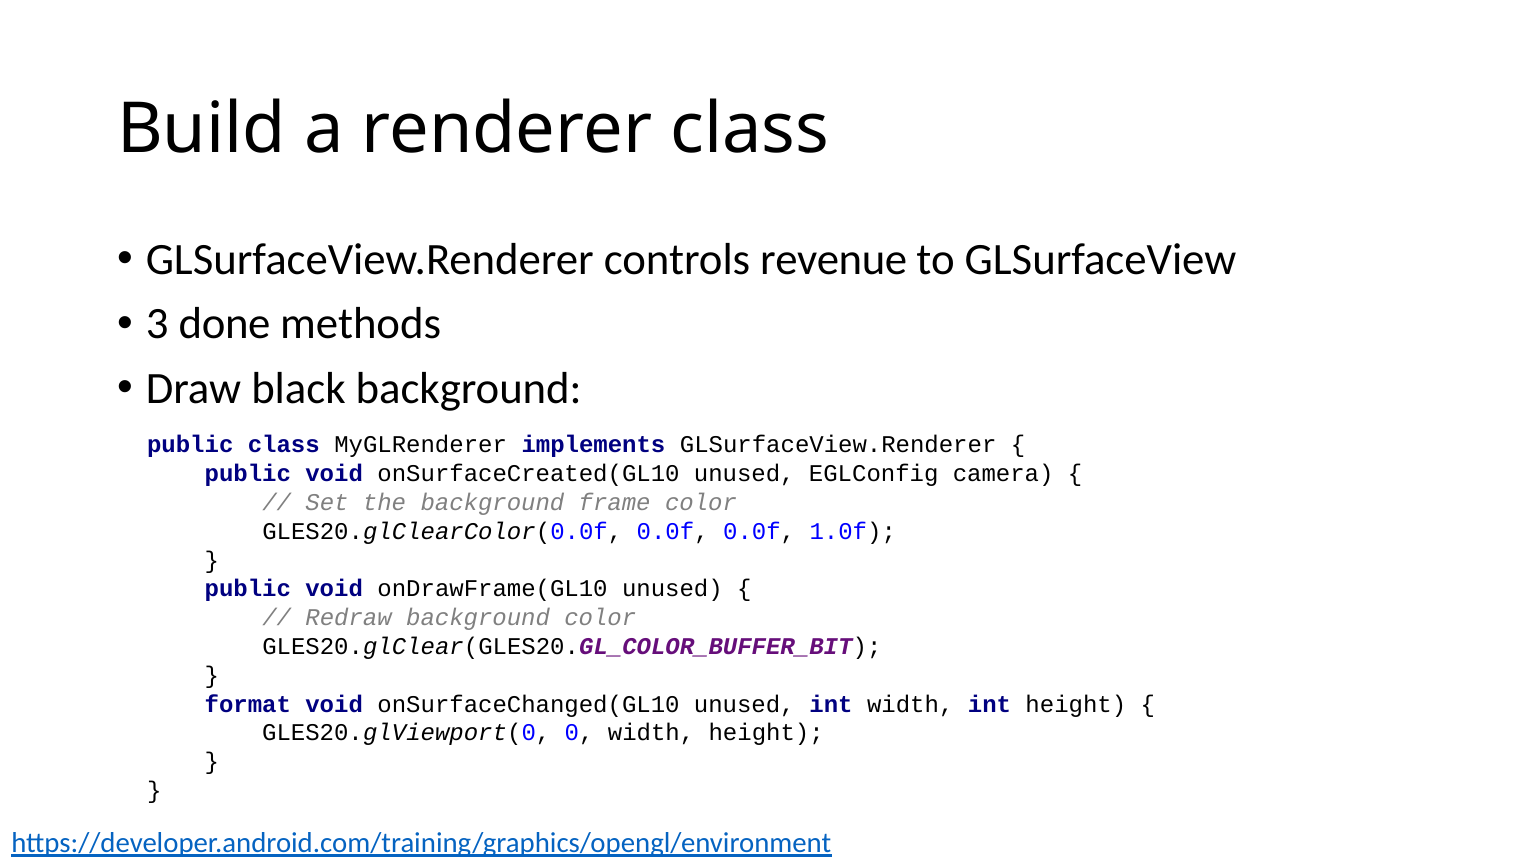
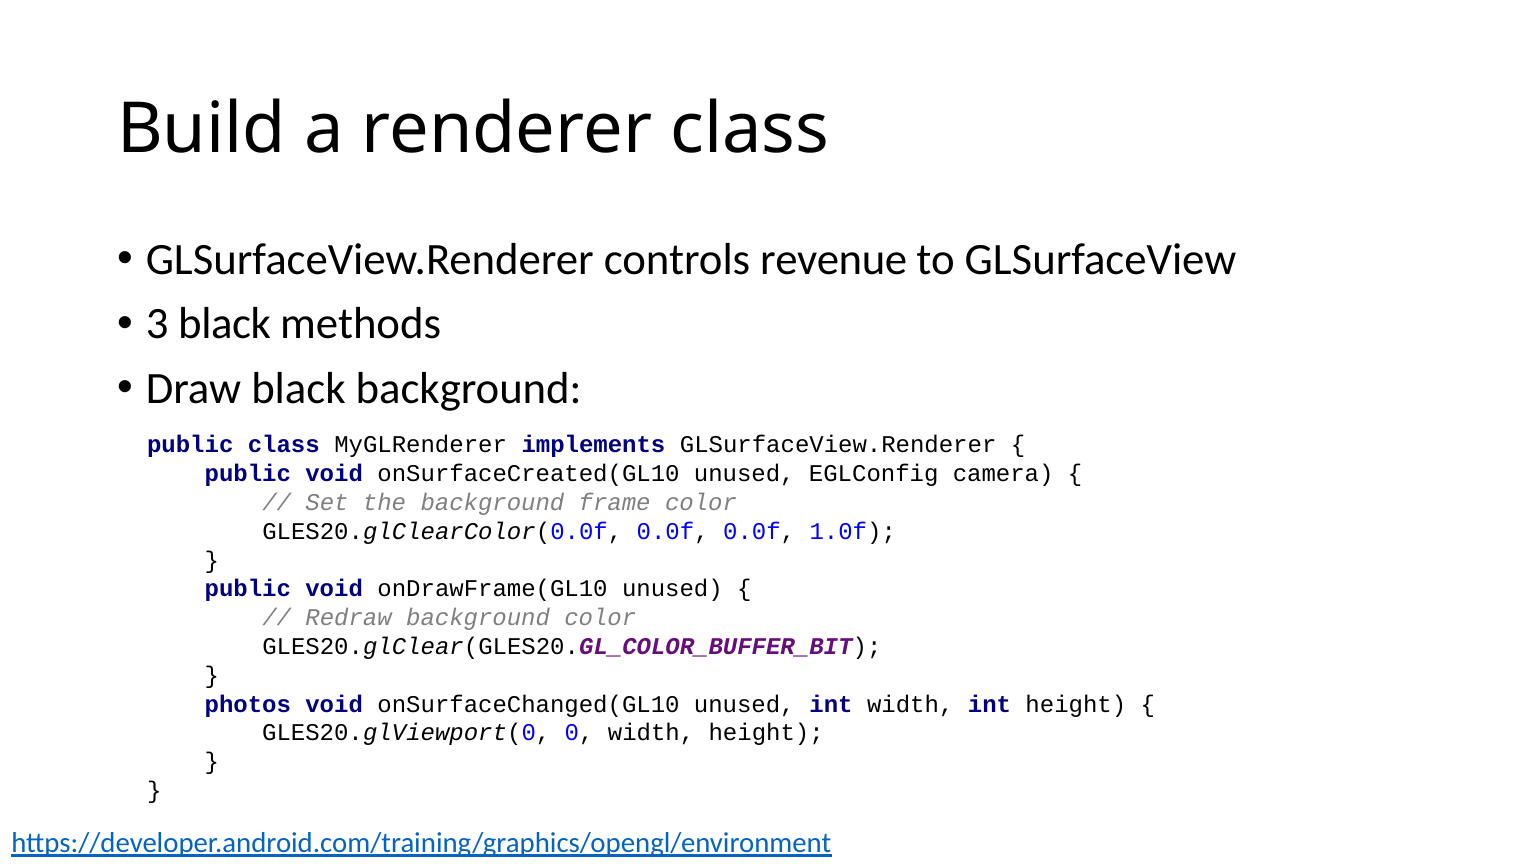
3 done: done -> black (225, 324)
format: format -> photos (248, 704)
